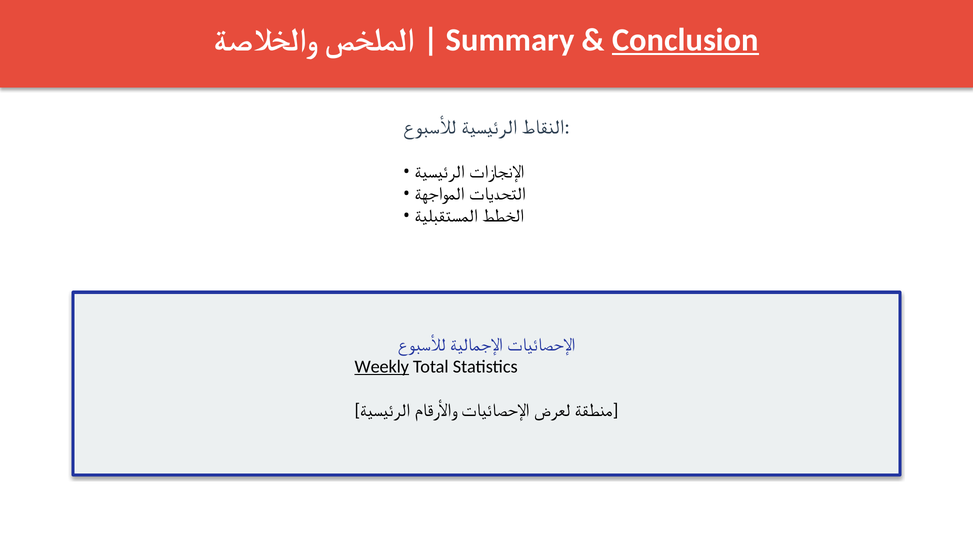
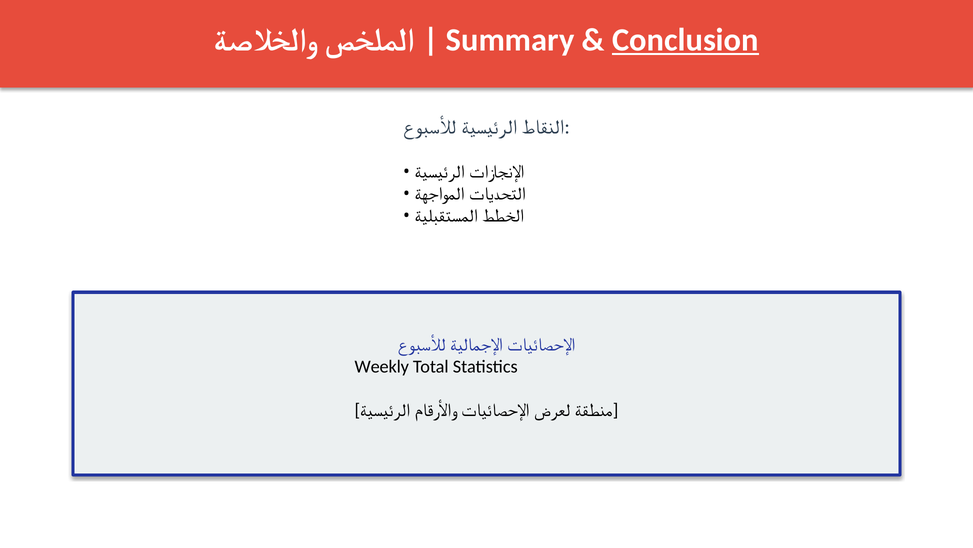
Weekly underline: present -> none (382, 366)
